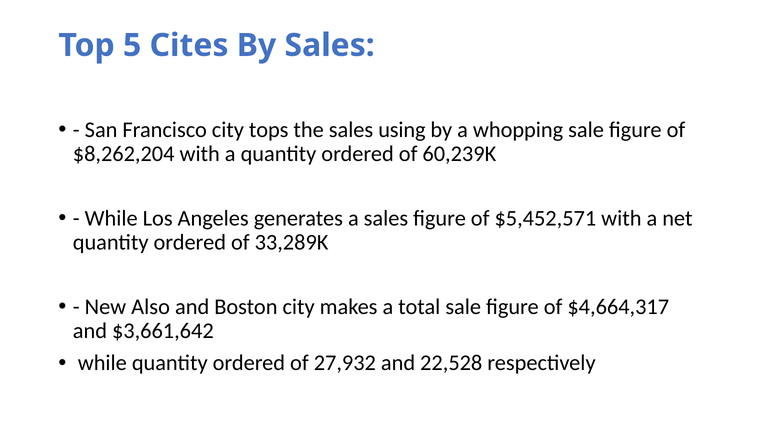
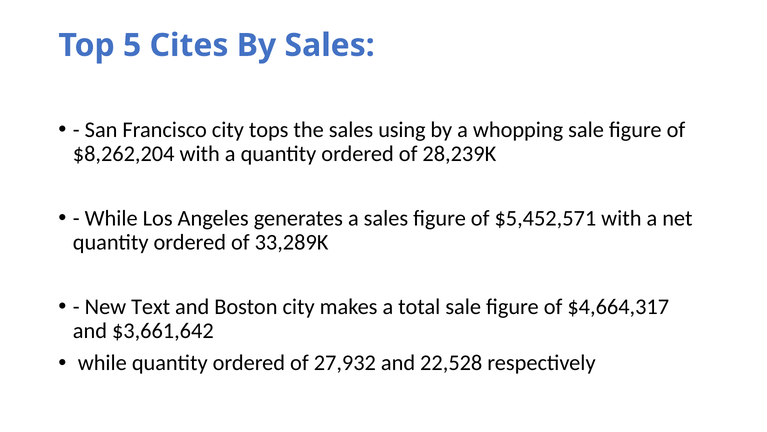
60,239K: 60,239K -> 28,239K (459, 154)
Also: Also -> Text (151, 306)
